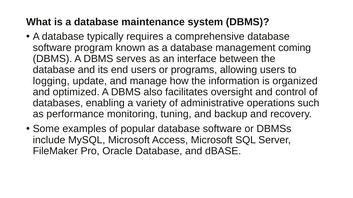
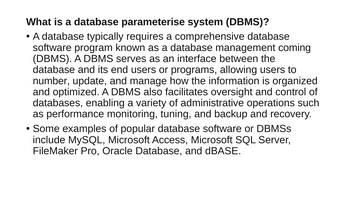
maintenance: maintenance -> parameterise (153, 22)
logging: logging -> number (51, 81)
